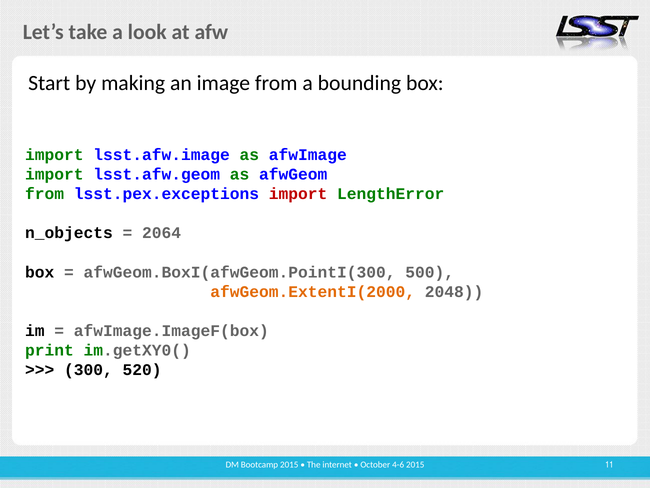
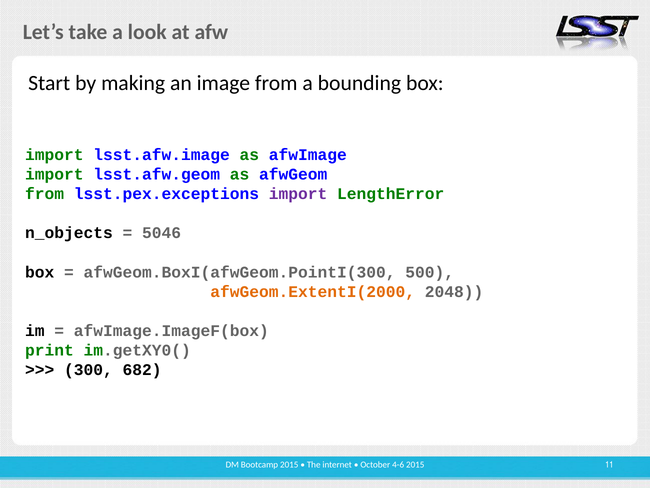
import colour: red -> purple (298, 194)
2064: 2064 -> 5046 (162, 233)
520: 520 -> 682 (142, 369)
